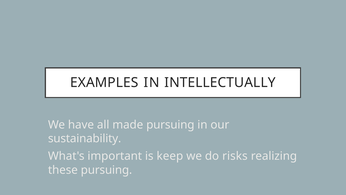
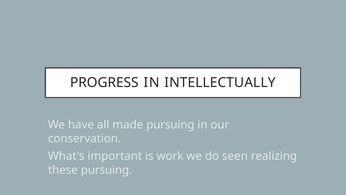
EXAMPLES: EXAMPLES -> PROGRESS (104, 82)
sustainability: sustainability -> conservation (85, 138)
keep: keep -> work (170, 156)
risks: risks -> seen (235, 156)
